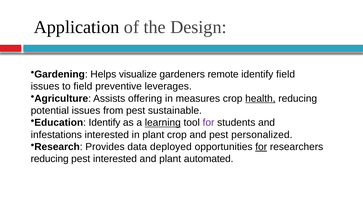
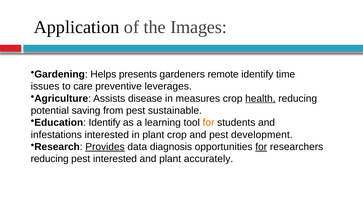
Design: Design -> Images (199, 27)
visualize: visualize -> presents (138, 74)
identify field: field -> time (286, 74)
to field: field -> care (83, 86)
offering: offering -> disease (145, 99)
potential issues: issues -> saving (86, 111)
learning underline: present -> none (163, 123)
for colour: purple -> orange (209, 123)
personalized: personalized -> development (262, 135)
Provides underline: none -> present (105, 147)
deployed: deployed -> diagnosis (171, 147)
automated: automated -> accurately (209, 159)
